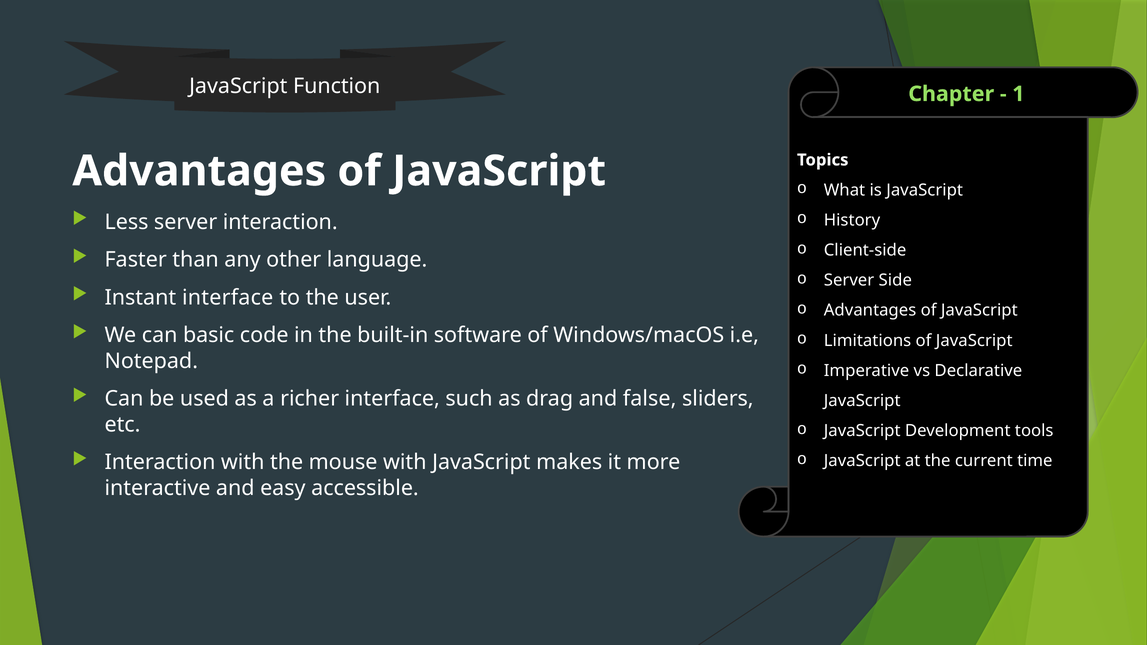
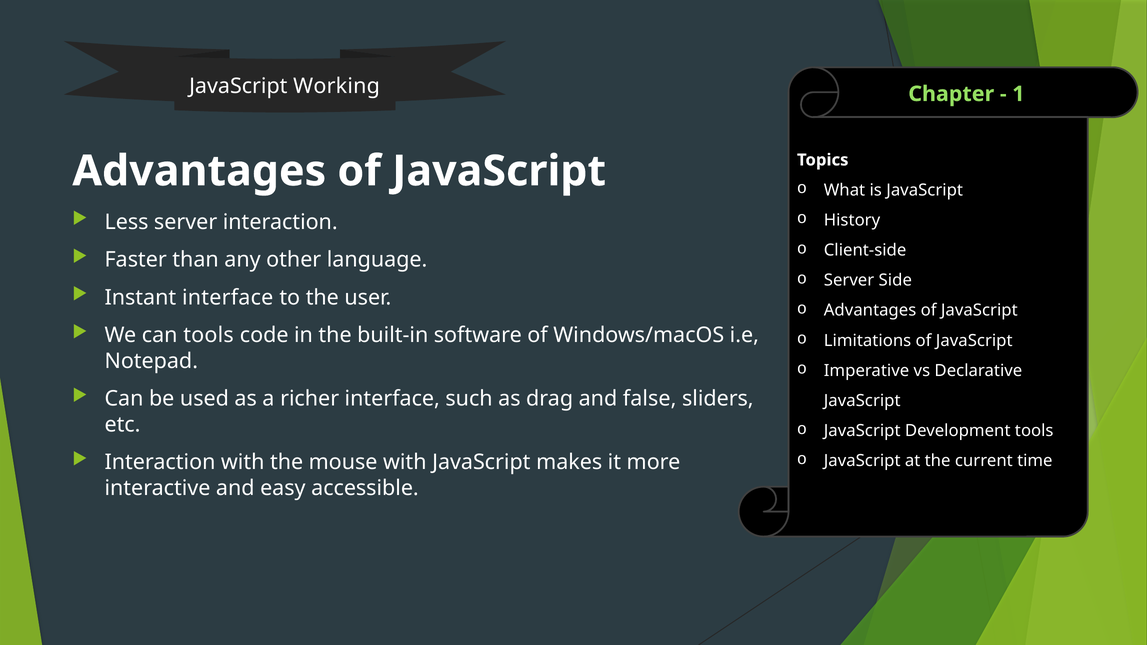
Function: Function -> Working (337, 86)
can basic: basic -> tools (209, 335)
